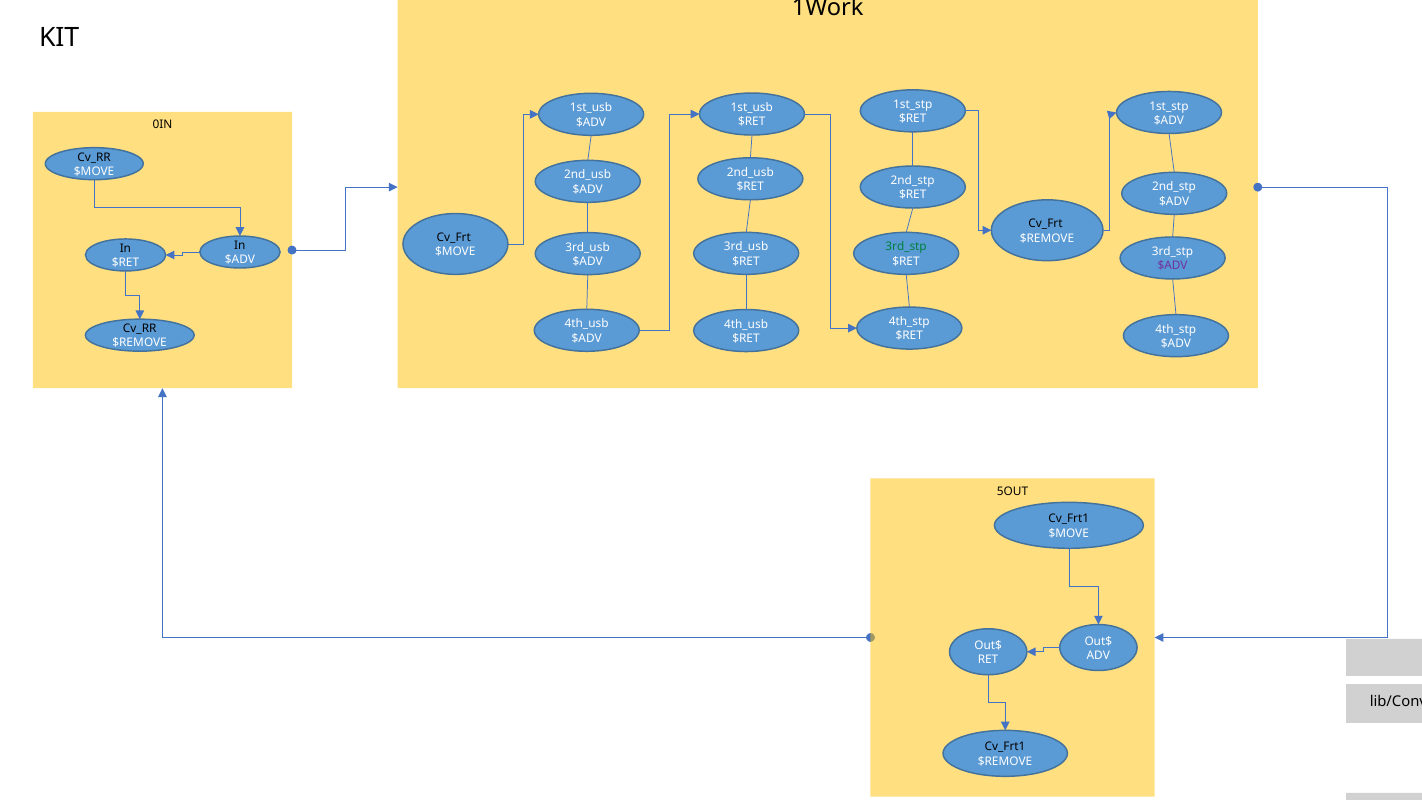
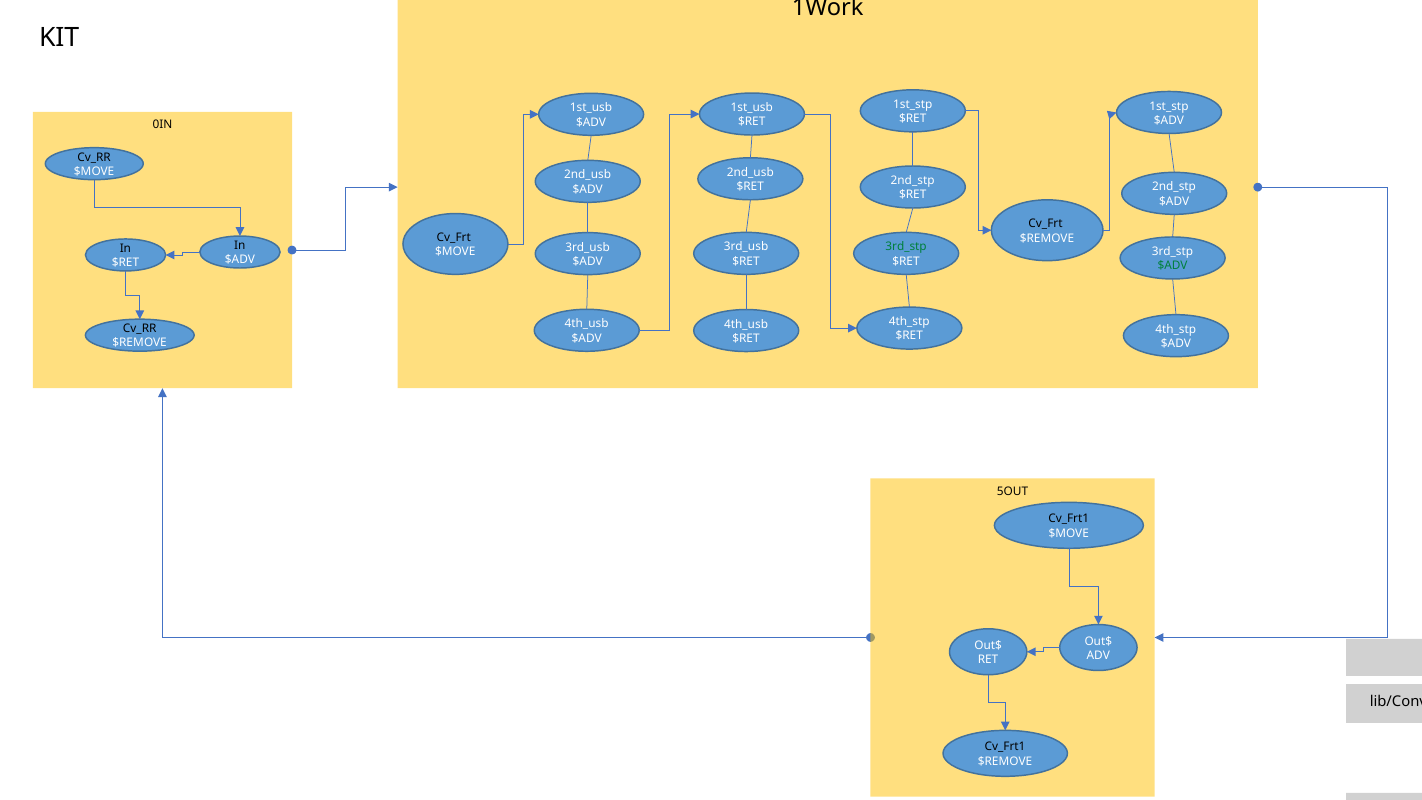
$ADV colour: purple -> green (1173, 266)
